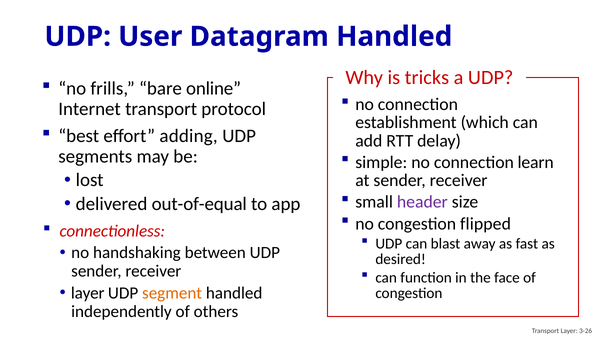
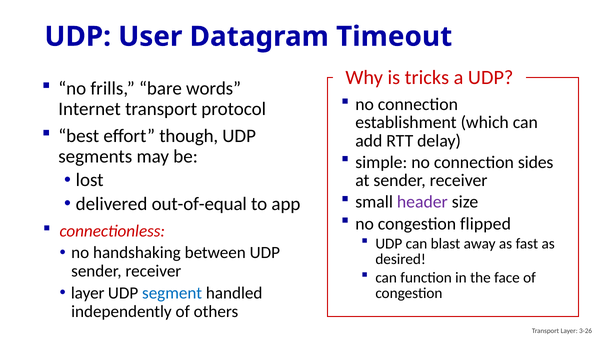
Datagram Handled: Handled -> Timeout (394, 37)
online: online -> words (214, 89)
adding: adding -> though (189, 136)
learn: learn -> sides (536, 162)
segment colour: orange -> blue (172, 293)
